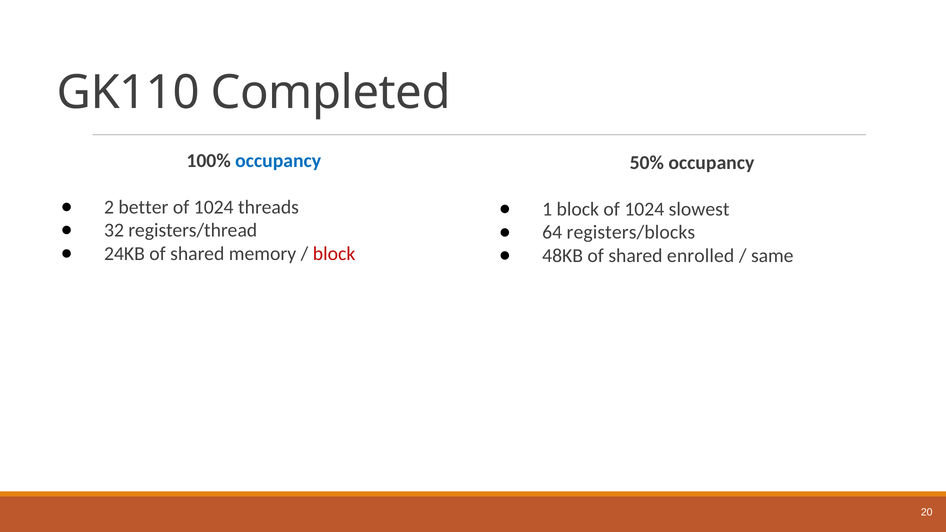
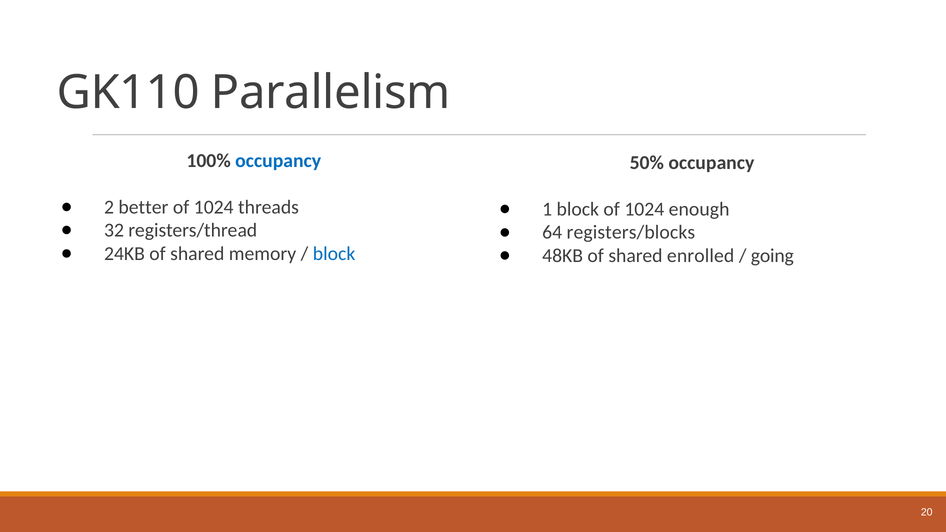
Completed: Completed -> Parallelism (331, 92)
slowest: slowest -> enough (699, 209)
block colour: red -> blue (334, 254)
same: same -> going (772, 256)
